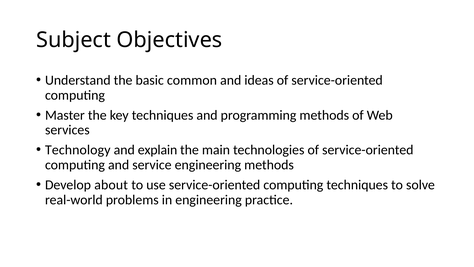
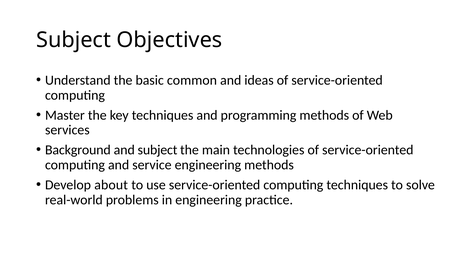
Technology: Technology -> Background (78, 150)
and explain: explain -> subject (158, 150)
